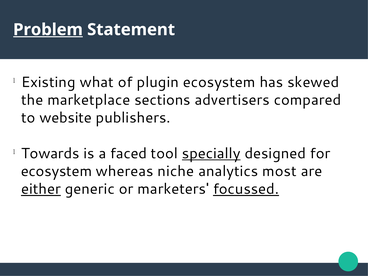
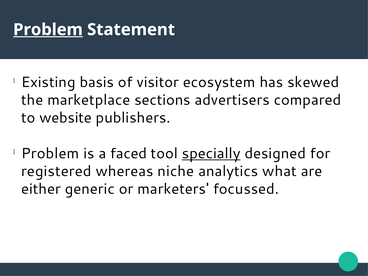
what: what -> basis (97, 82)
plugin: plugin -> visitor (158, 82)
Towards: Towards -> Problem (50, 153)
ecosystem: ecosystem -> registered (56, 171)
most: most -> what (279, 171)
either underline: present -> none (41, 189)
focussed underline: present -> none (246, 189)
